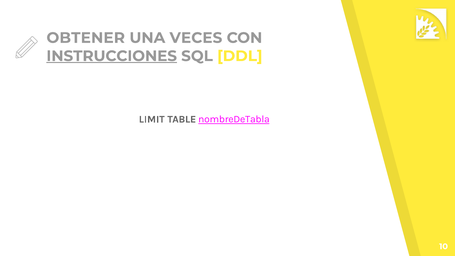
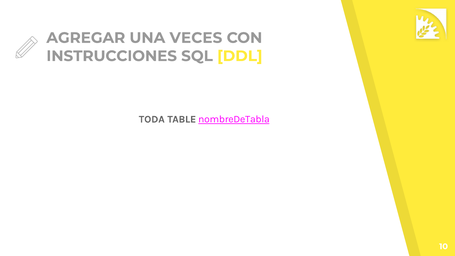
OBTENER: OBTENER -> AGREGAR (86, 38)
INSTRUCCIONES underline: present -> none (112, 56)
LIMIT: LIMIT -> TODA (152, 119)
